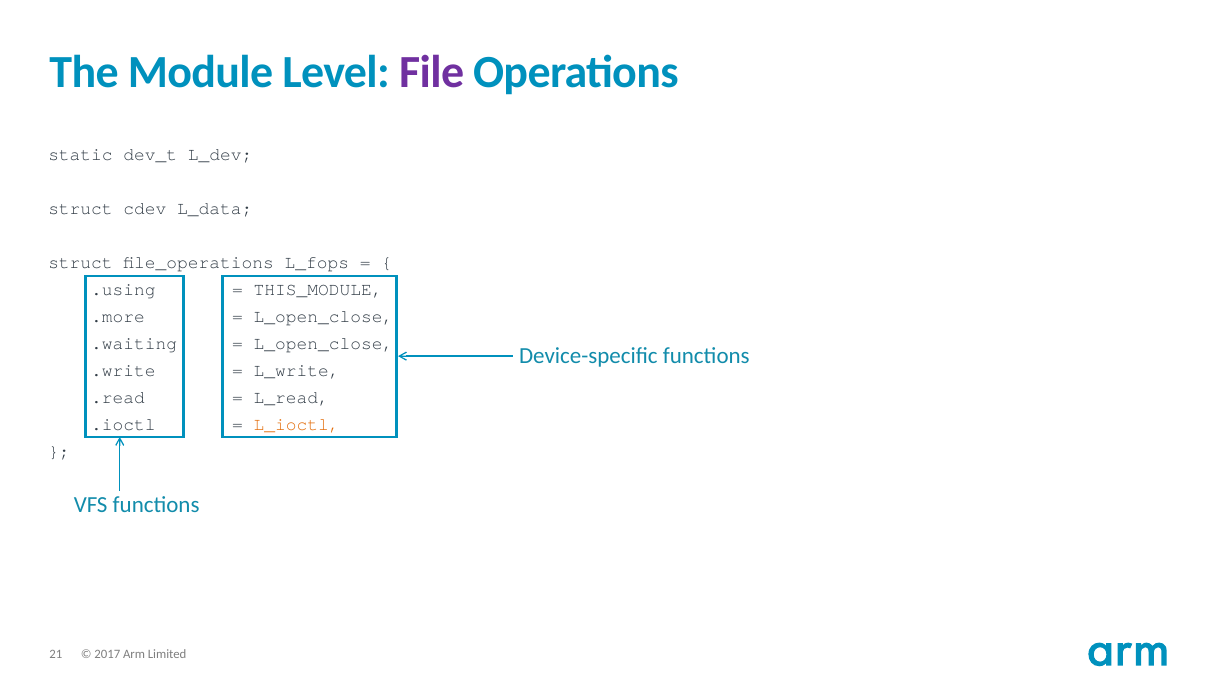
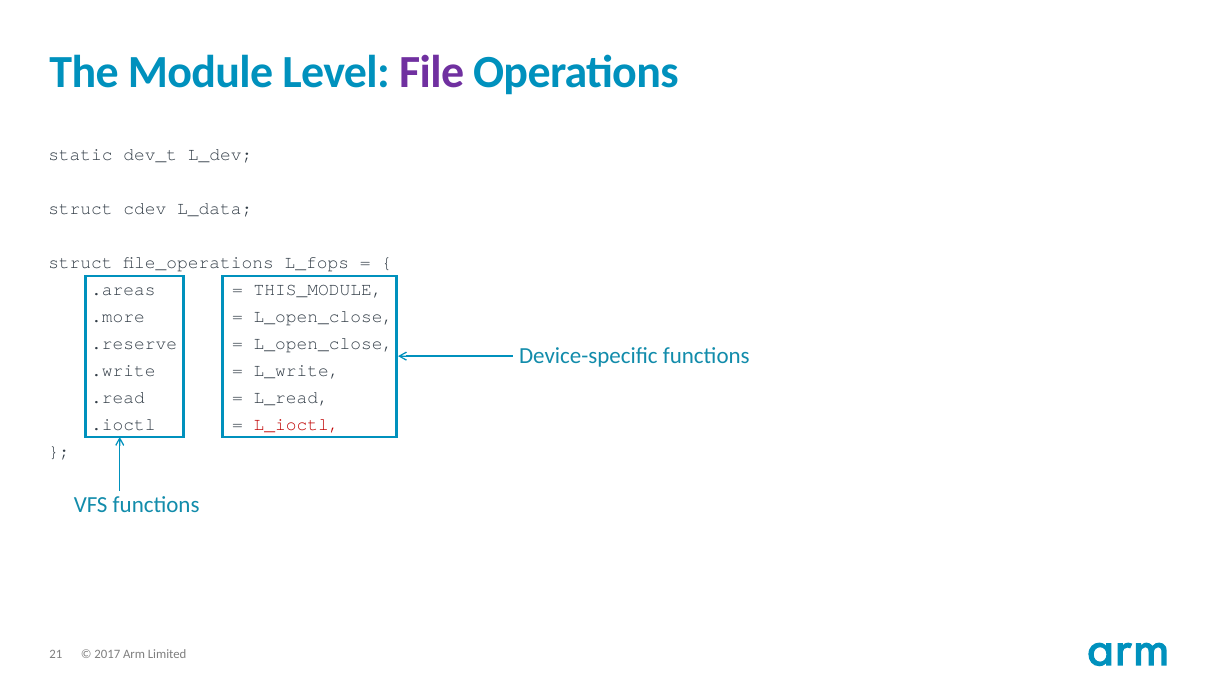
.using: .using -> .areas (123, 289)
.waiting: .waiting -> .reserve (134, 343)
L_ioctl colour: orange -> red (297, 424)
